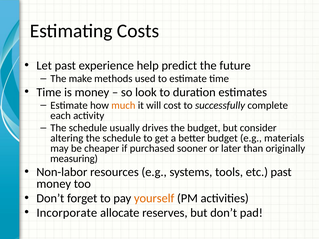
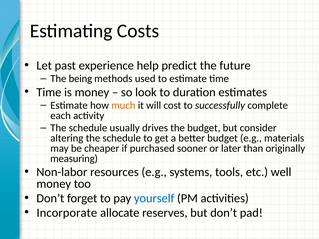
make: make -> being (80, 79)
etc past: past -> well (281, 172)
yourself colour: orange -> blue (154, 198)
